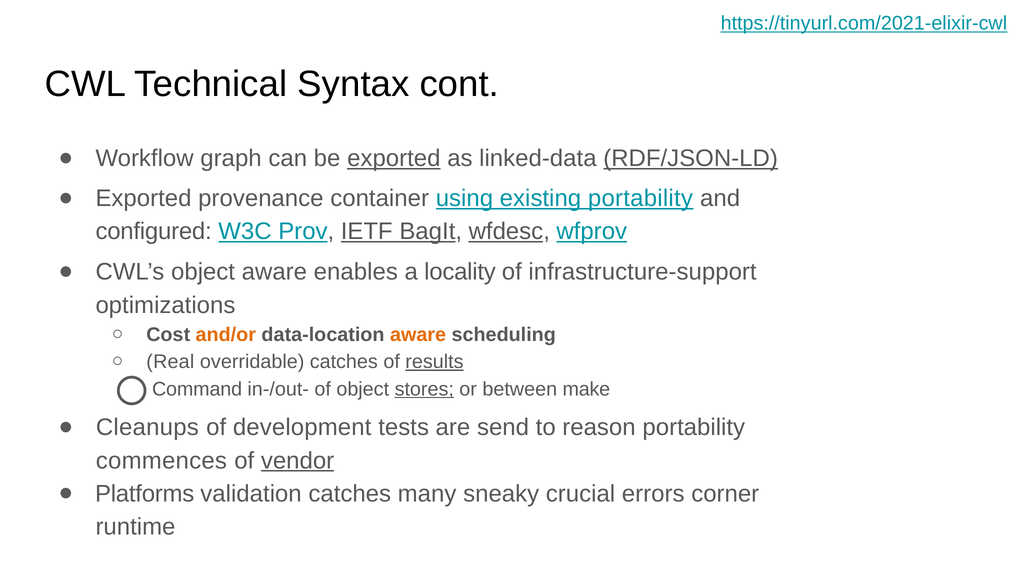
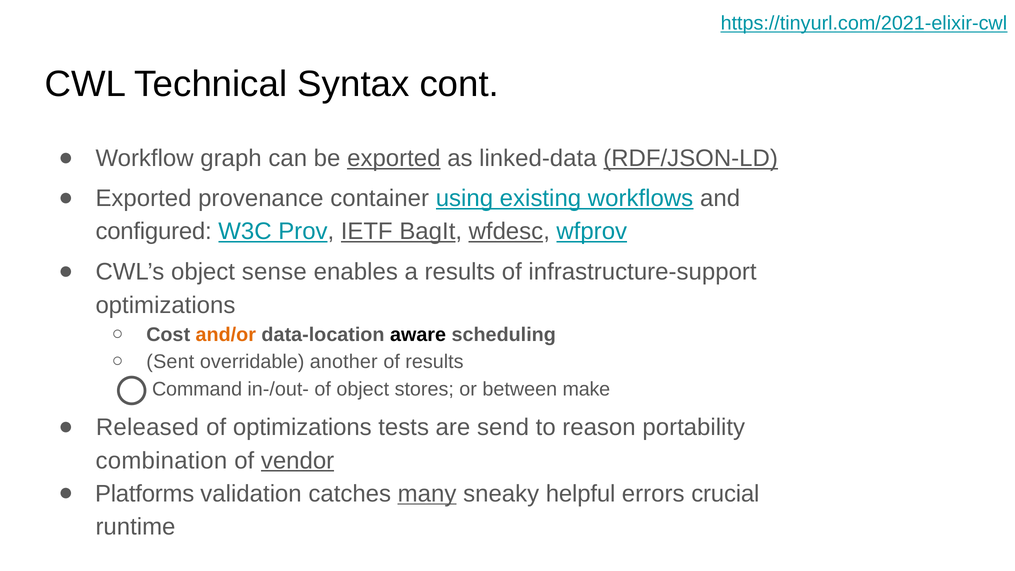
existing portability: portability -> workflows (641, 198)
object aware: aware -> sense (274, 272)
a locality: locality -> results (460, 272)
aware colour: orange -> black (418, 335)
Real: Real -> Sent (170, 362)
overridable catches: catches -> another (344, 362)
results underline: present -> none (434, 362)
stores underline: present -> none (424, 389)
Cleanups: Cleanups -> Released (147, 428)
of development: development -> optimizations (302, 428)
commences: commences -> combination (161, 461)
many underline: none -> present (427, 494)
crucial: crucial -> helpful (581, 494)
corner: corner -> crucial (725, 494)
